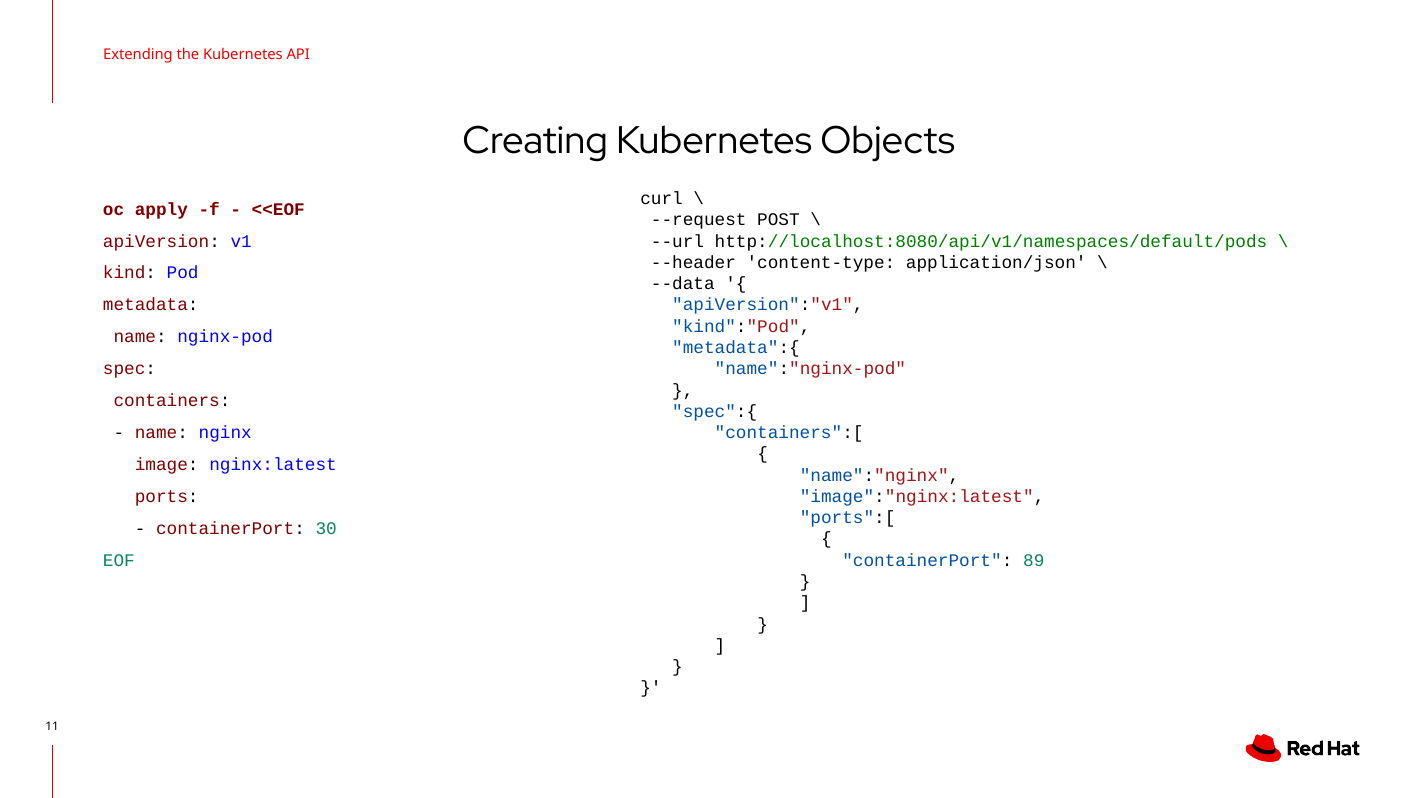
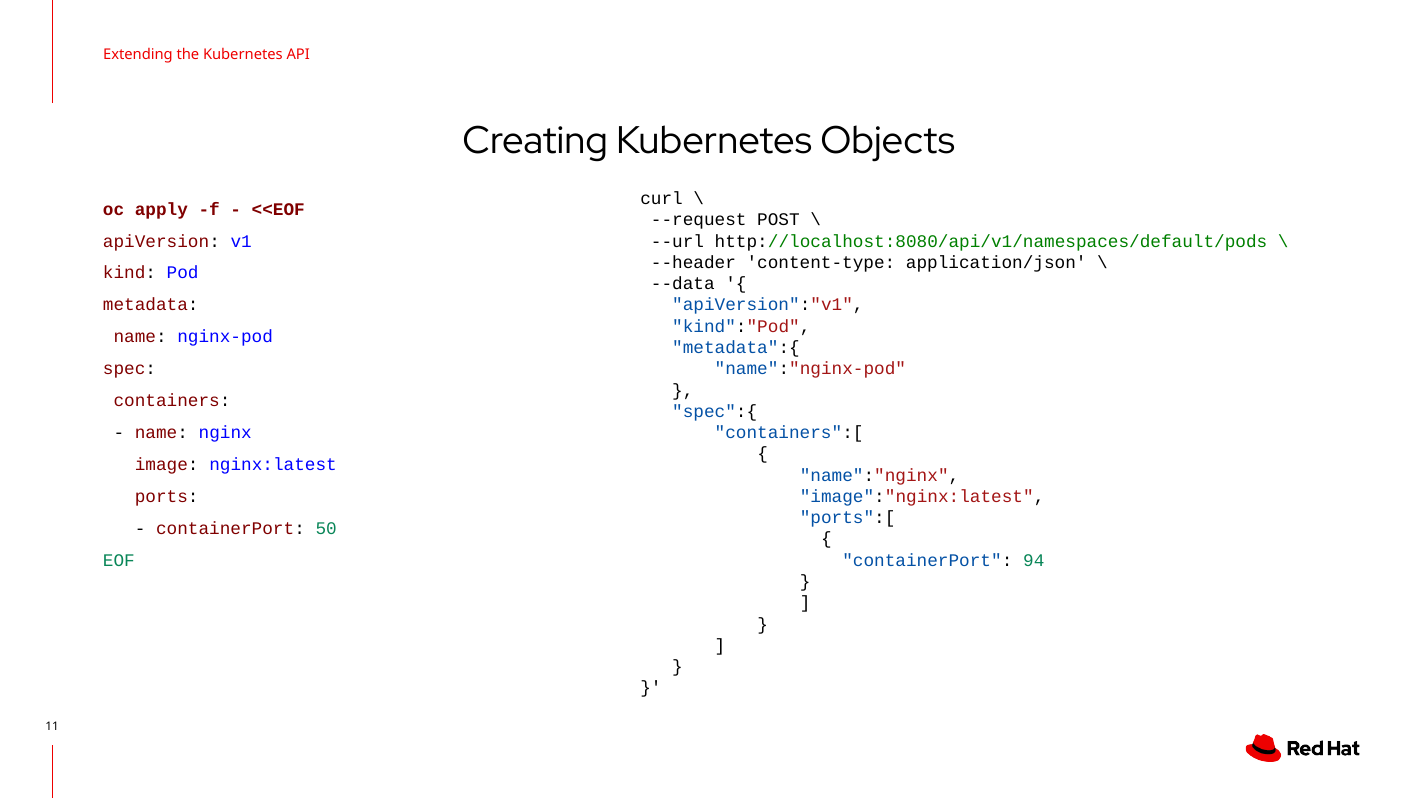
30: 30 -> 50 (326, 528)
89: 89 -> 94 (1034, 560)
